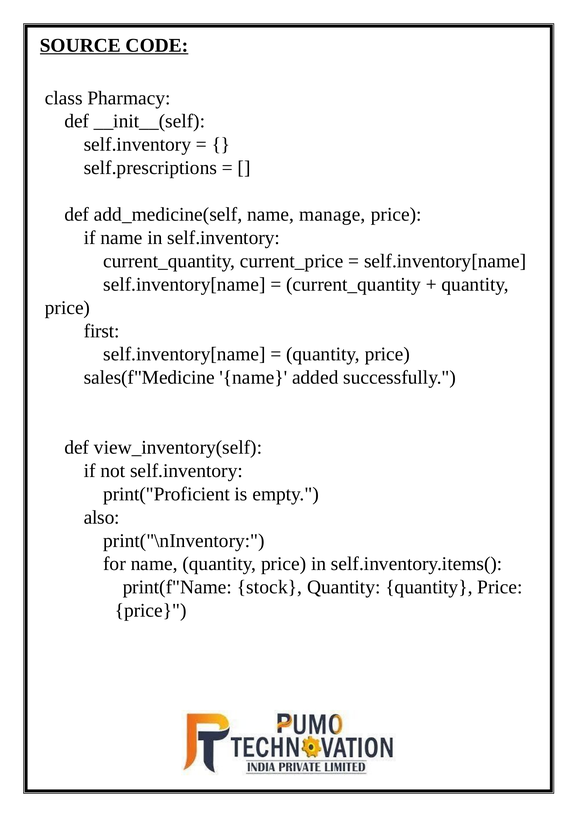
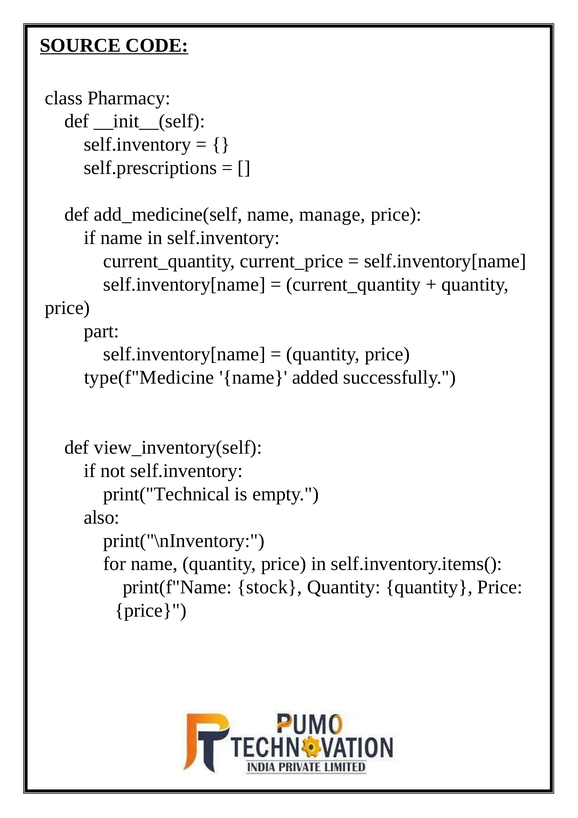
first: first -> part (102, 331)
sales(f"Medicine: sales(f"Medicine -> type(f"Medicine (149, 377)
print("Proficient: print("Proficient -> print("Technical (167, 494)
